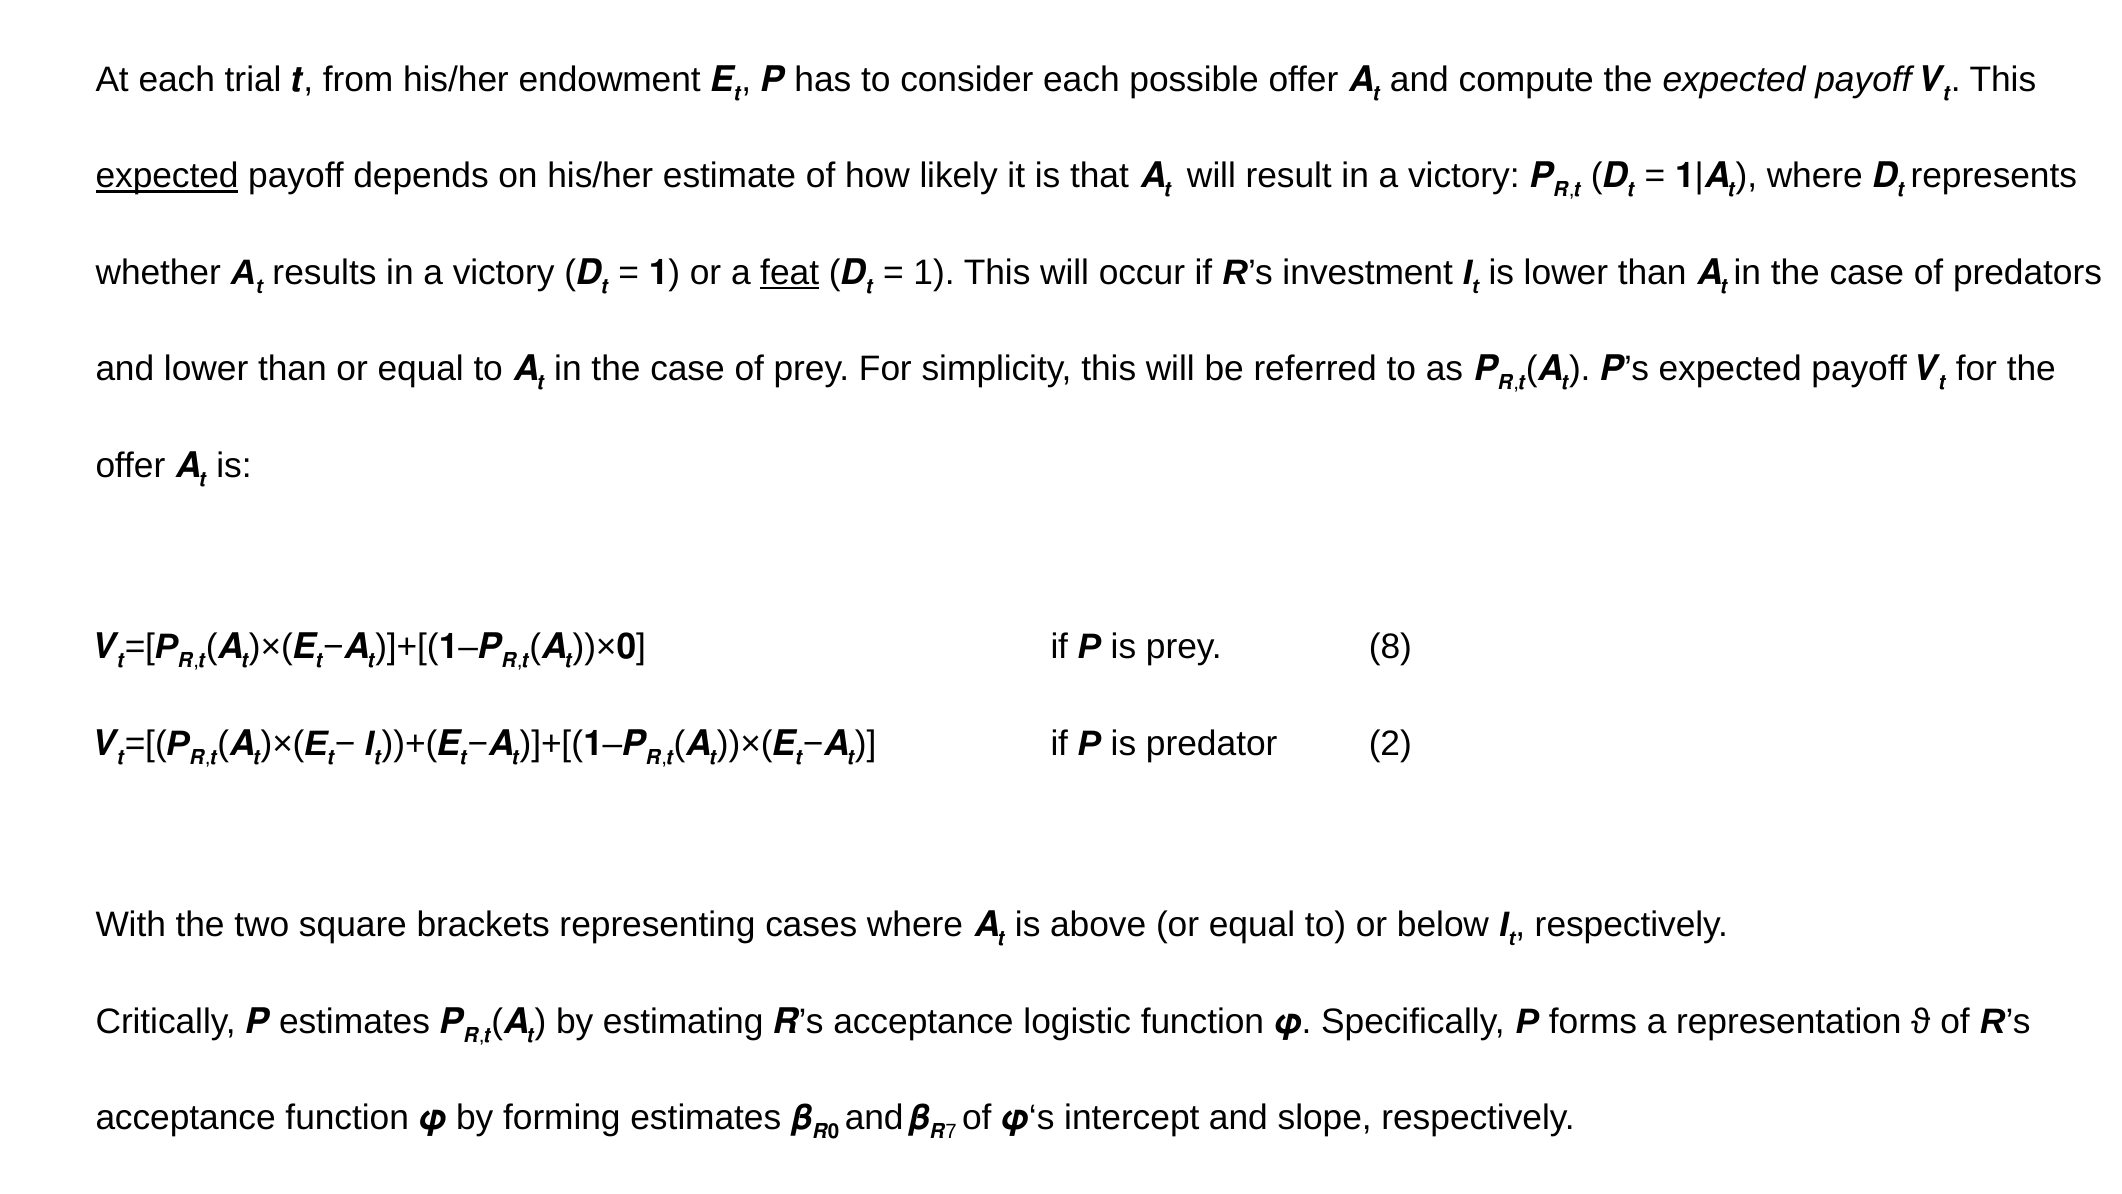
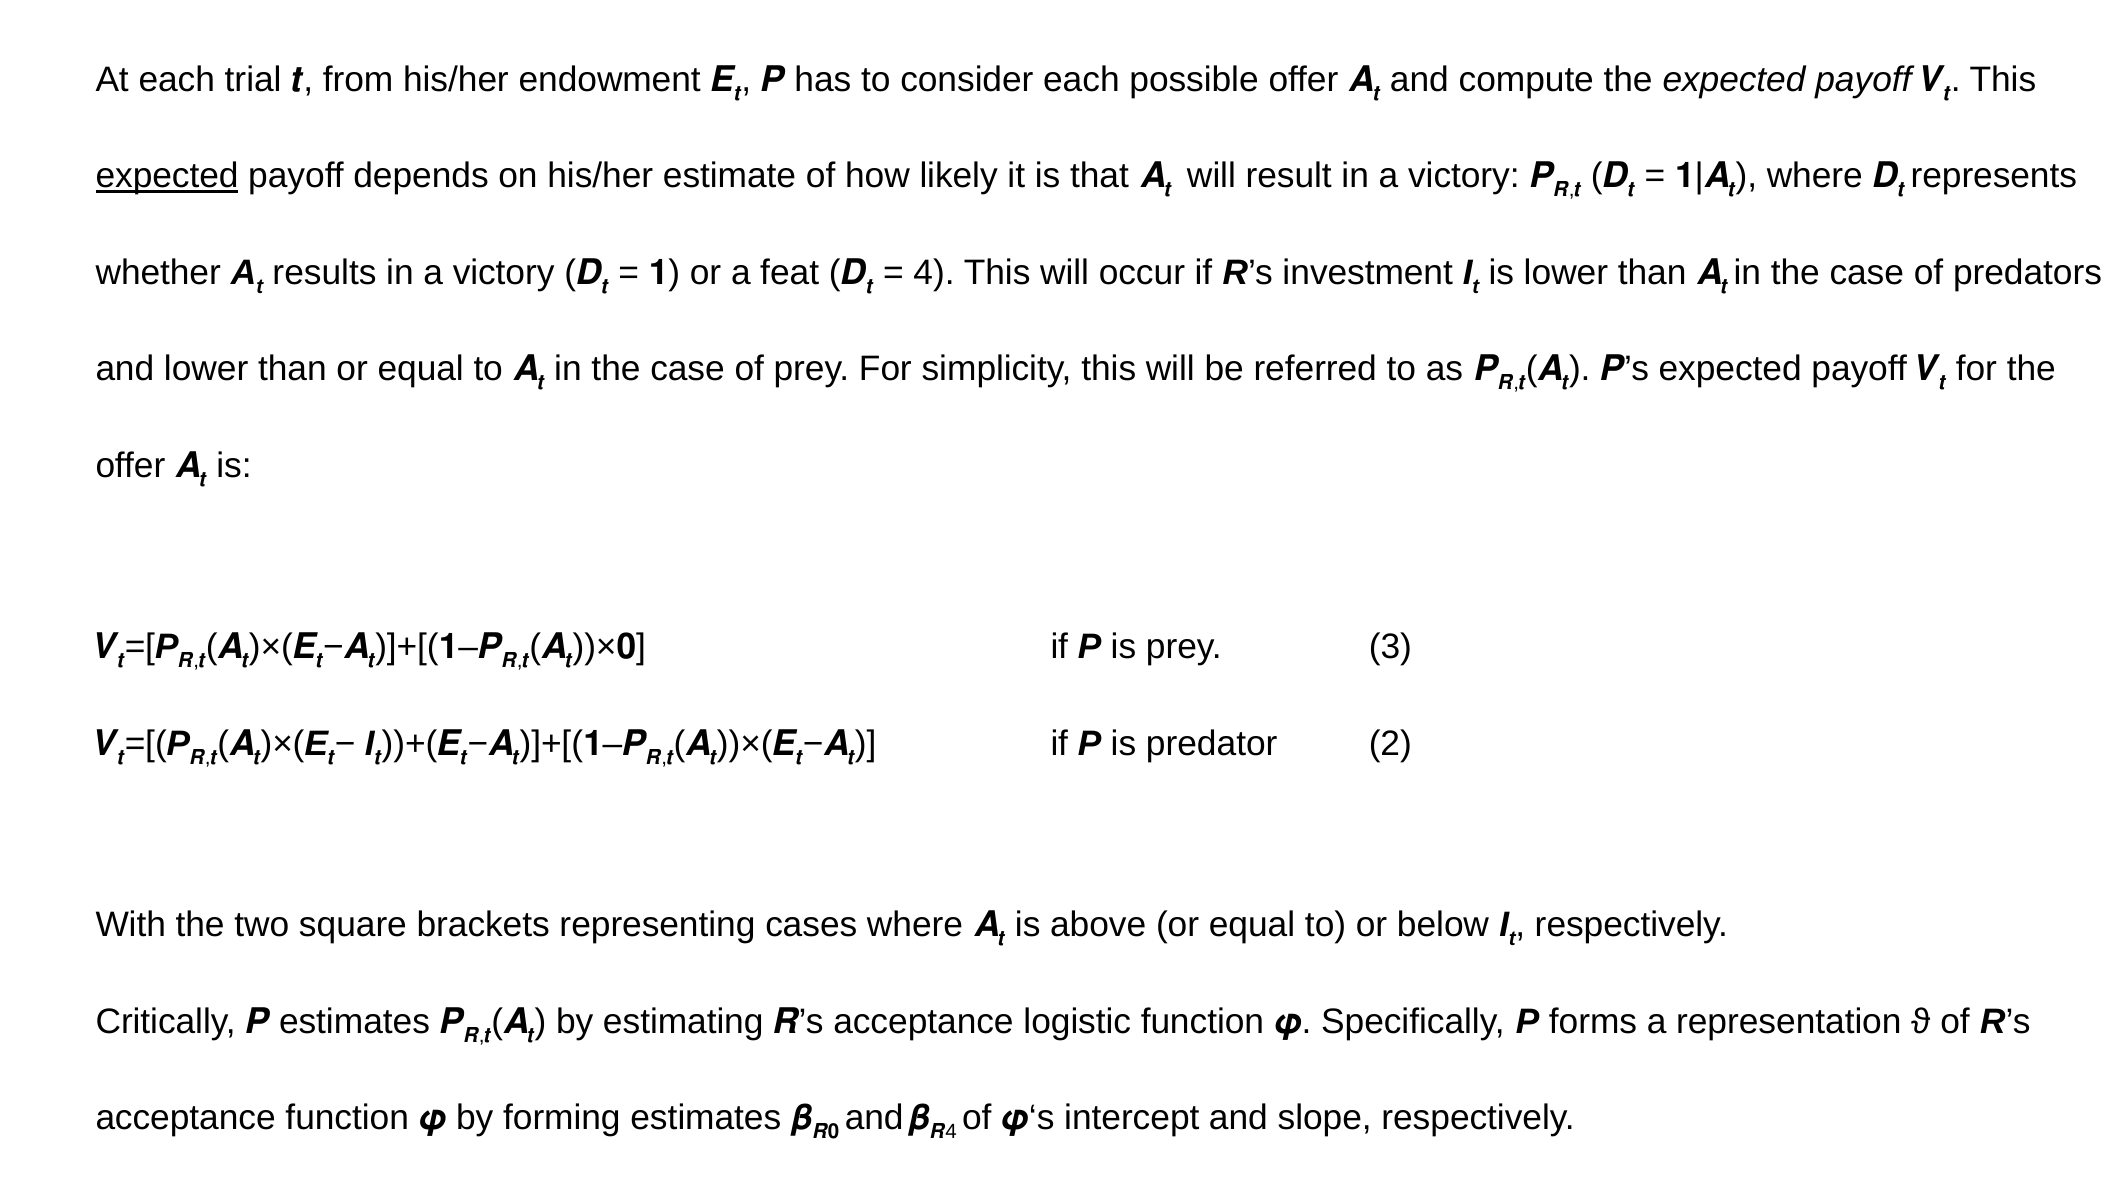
feat underline: present -> none (790, 273)
1: 1 -> 4 (934, 273)
prey 8: 8 -> 3 (1390, 647)
7: 7 -> 4 (951, 1131)
